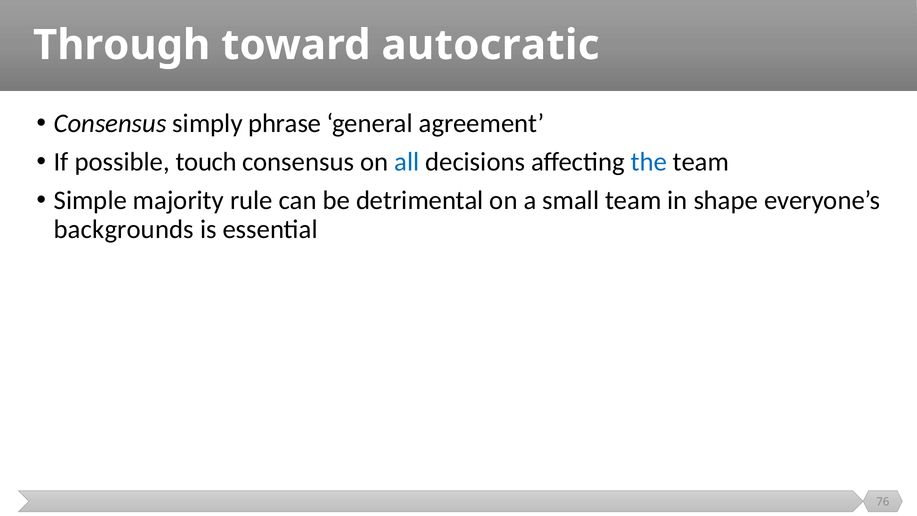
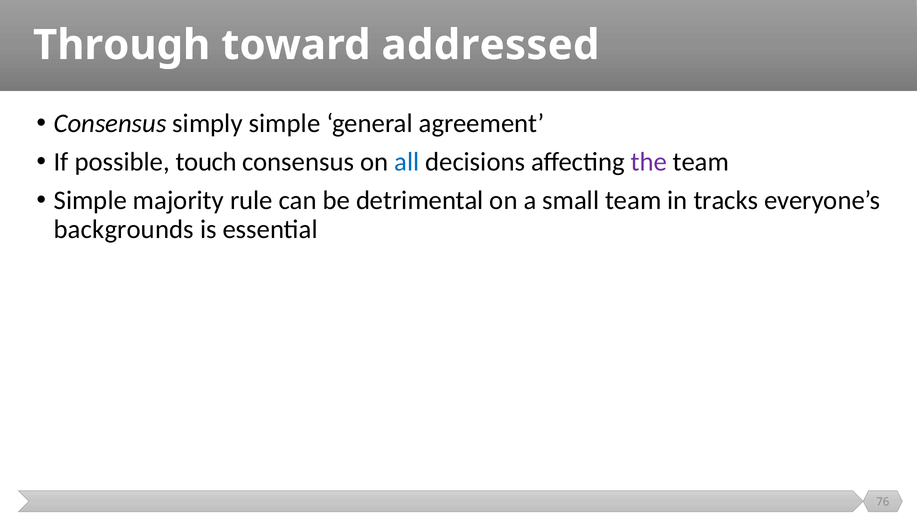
autocratic: autocratic -> addressed (491, 45)
simply phrase: phrase -> simple (285, 124)
the colour: blue -> purple (649, 162)
shape: shape -> tracks (726, 200)
